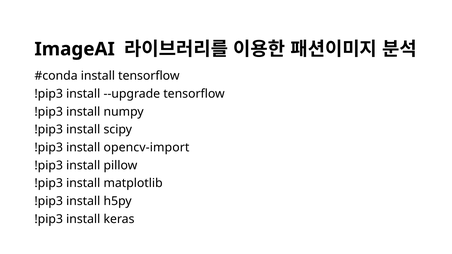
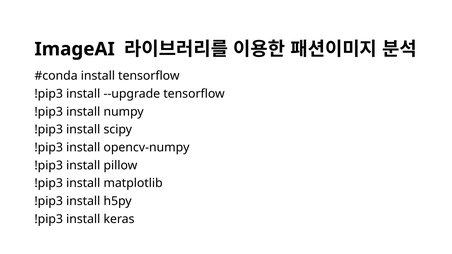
opencv-import: opencv-import -> opencv-numpy (147, 148)
